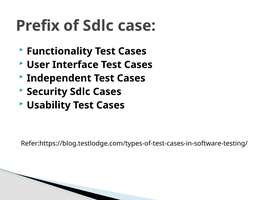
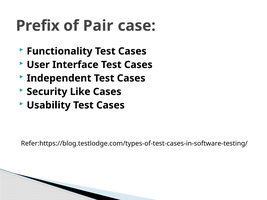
of Sdlc: Sdlc -> Pair (98, 26)
Security Sdlc: Sdlc -> Like (80, 92)
